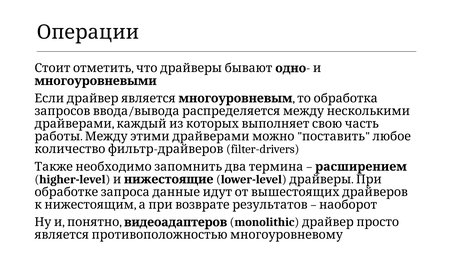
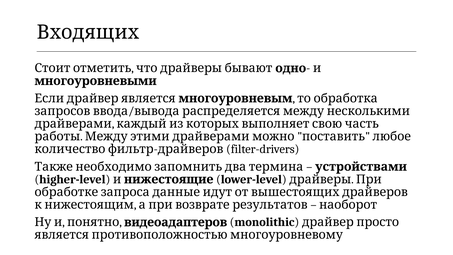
Операции: Операции -> Входящих (88, 32)
расширением: расширением -> устройствами (361, 167)
